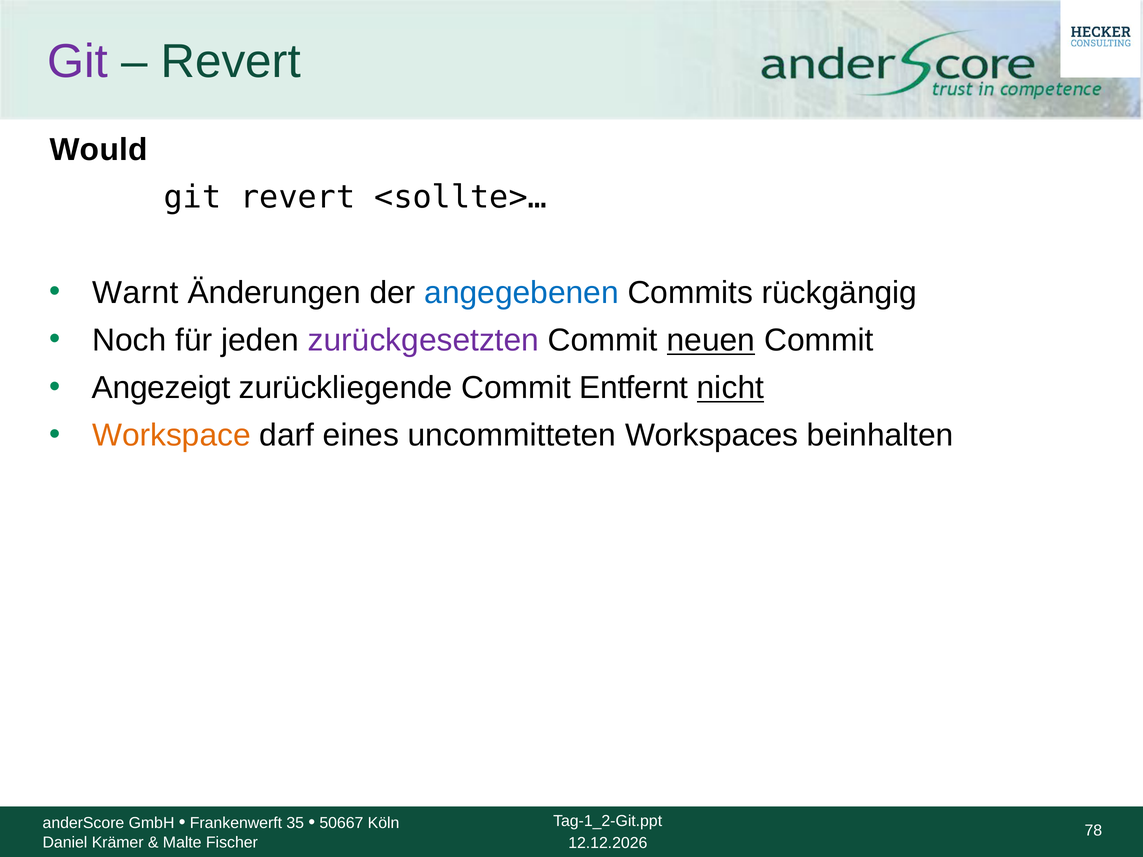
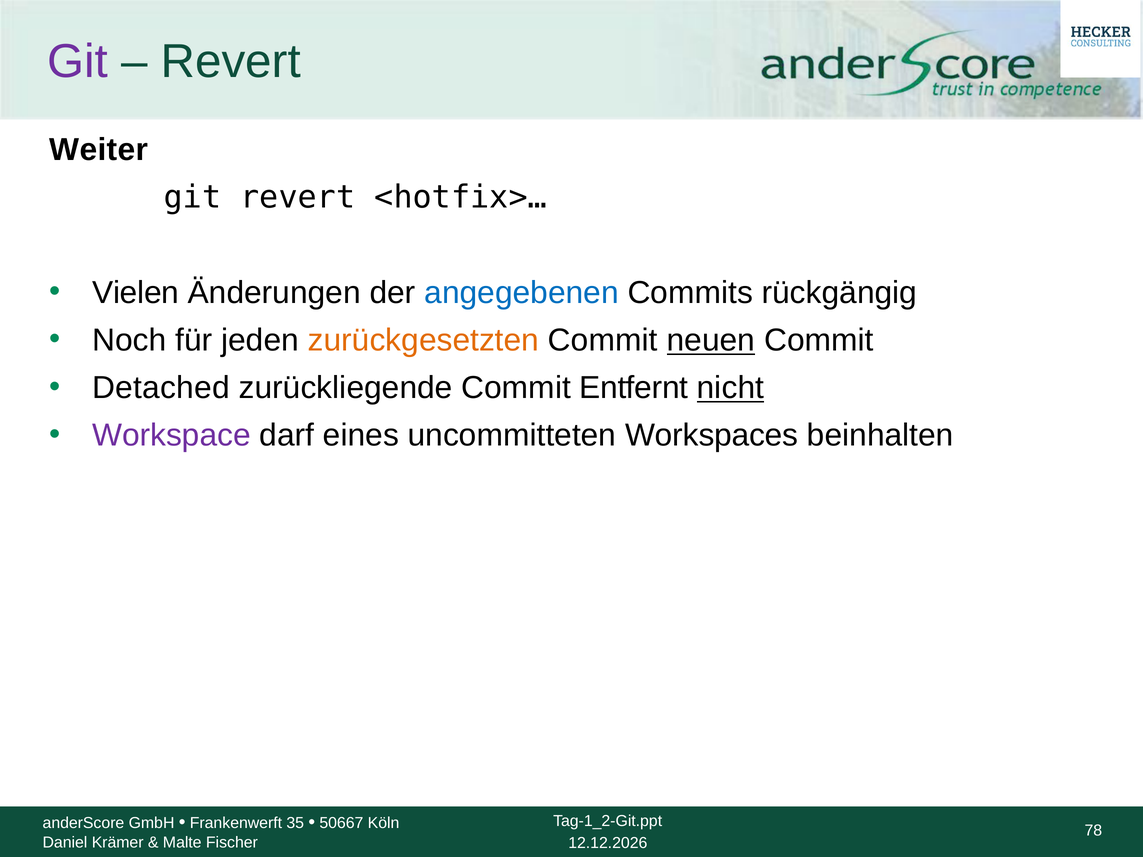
Would: Would -> Weiter (99, 150)
<sollte>…: <sollte>… -> <hotfix>… (461, 197)
Warnt: Warnt -> Vielen (136, 293)
zurückgesetzten colour: purple -> orange (423, 340)
Angezeigt: Angezeigt -> Detached (161, 388)
Workspace colour: orange -> purple (171, 436)
